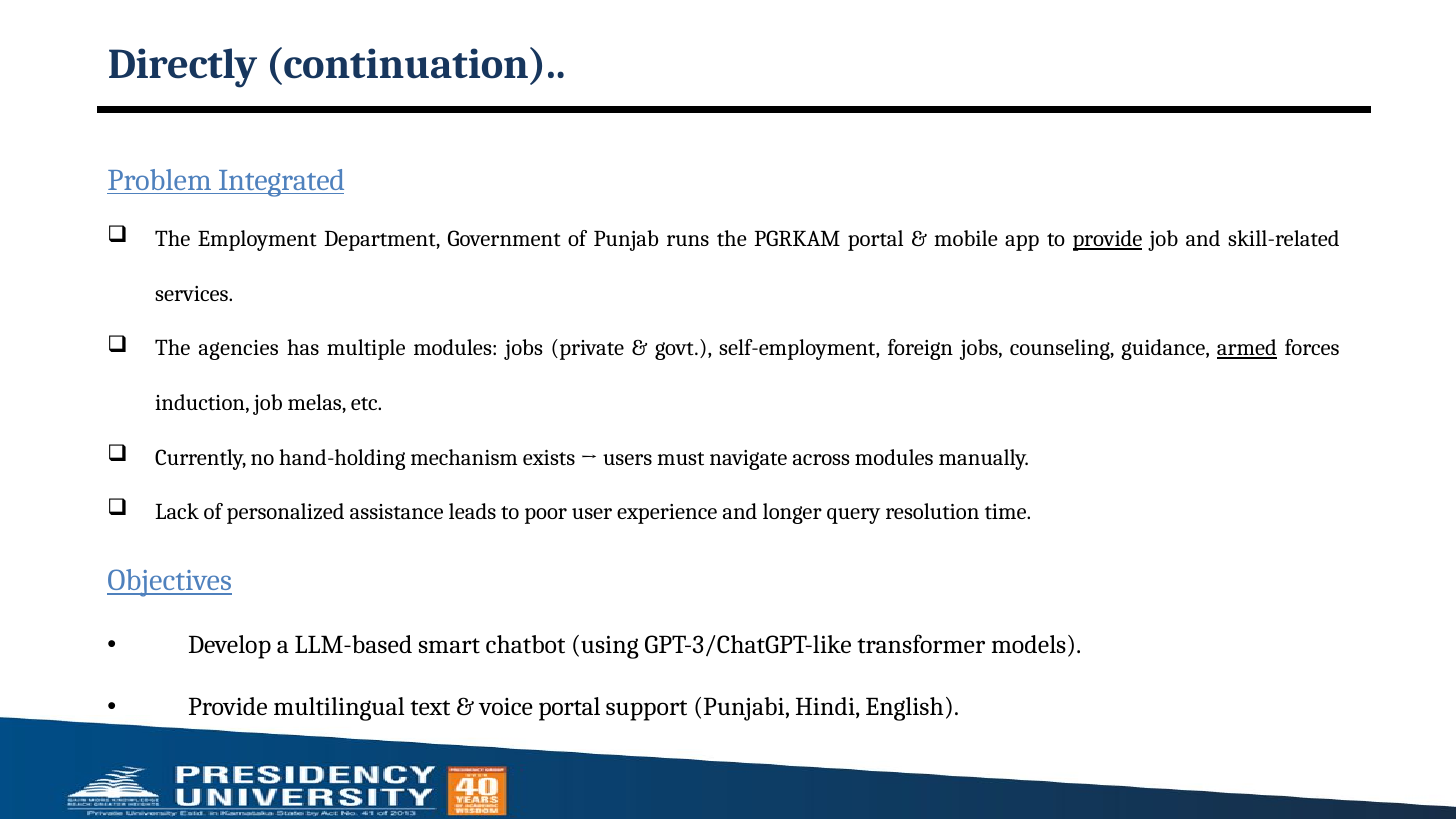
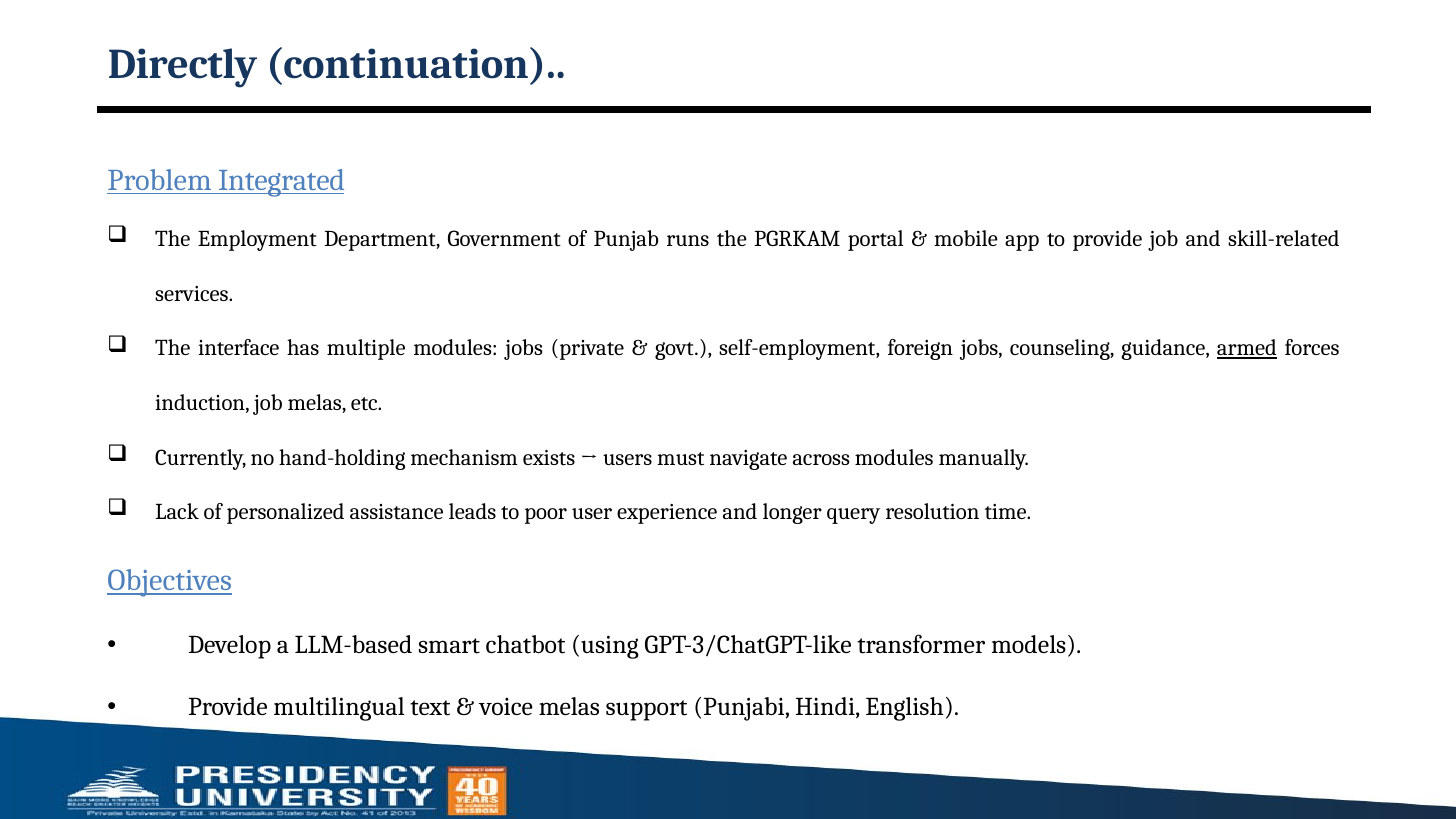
provide underline: present -> none (1107, 239)
agencies: agencies -> interface (239, 348)
voice portal: portal -> melas (569, 707)
